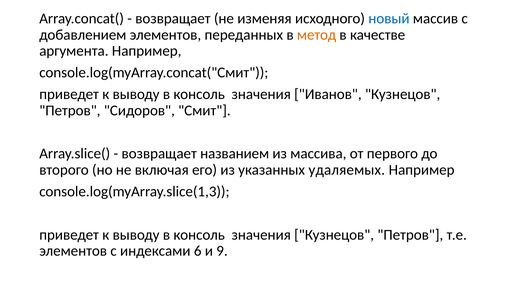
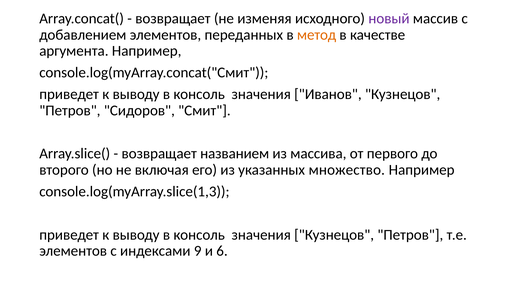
новый colour: blue -> purple (389, 18)
удаляемых: удаляемых -> множество (347, 170)
6: 6 -> 9 (198, 251)
9: 9 -> 6 (222, 251)
